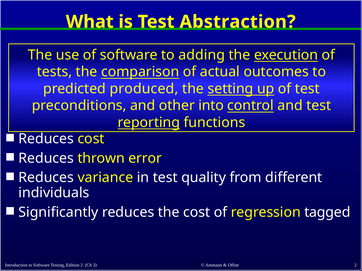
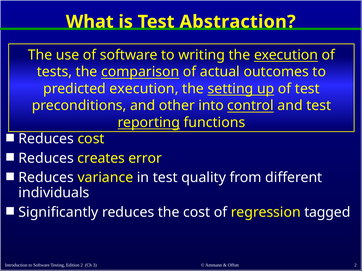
adding: adding -> writing (202, 55)
predicted produced: produced -> execution (144, 89)
thrown: thrown -> creates (101, 158)
